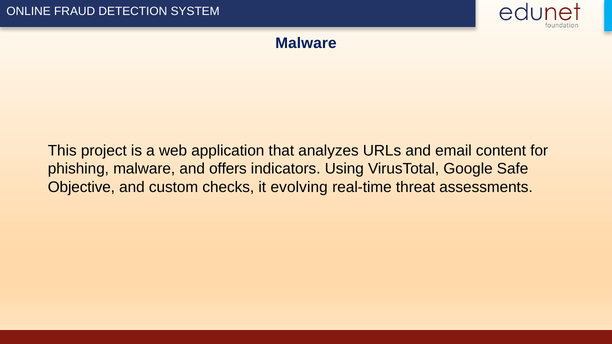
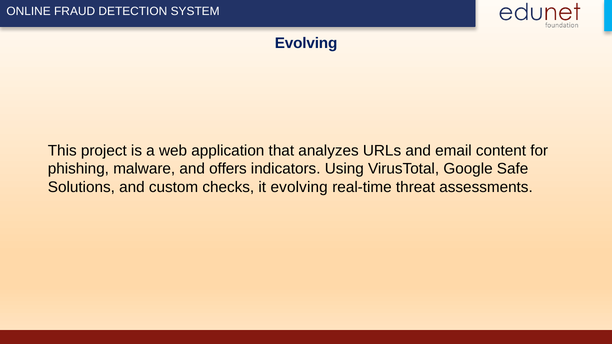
Malware: Malware -> Evolving (306, 43)
Objective: Objective -> Solutions (81, 187)
